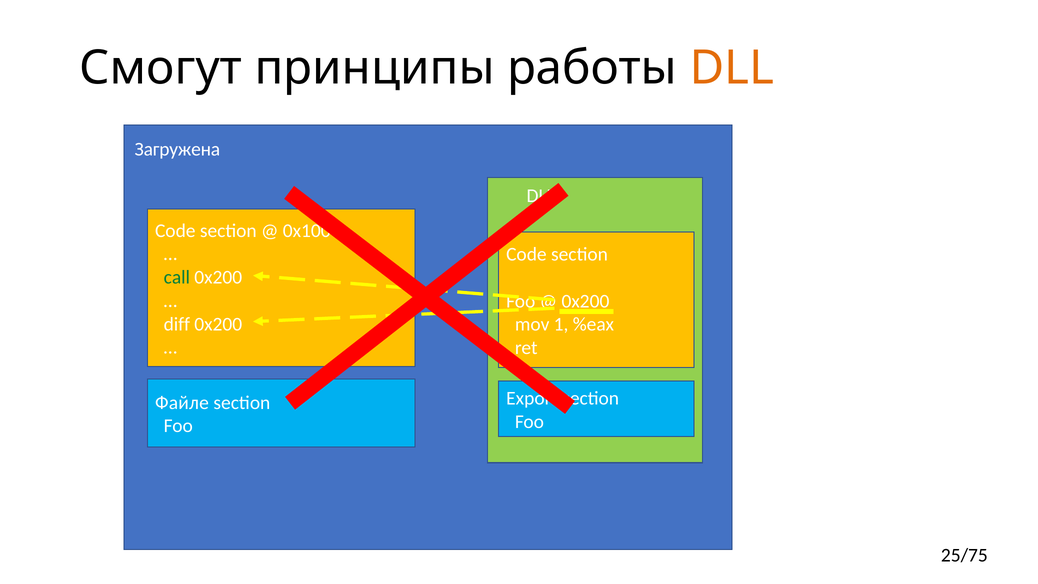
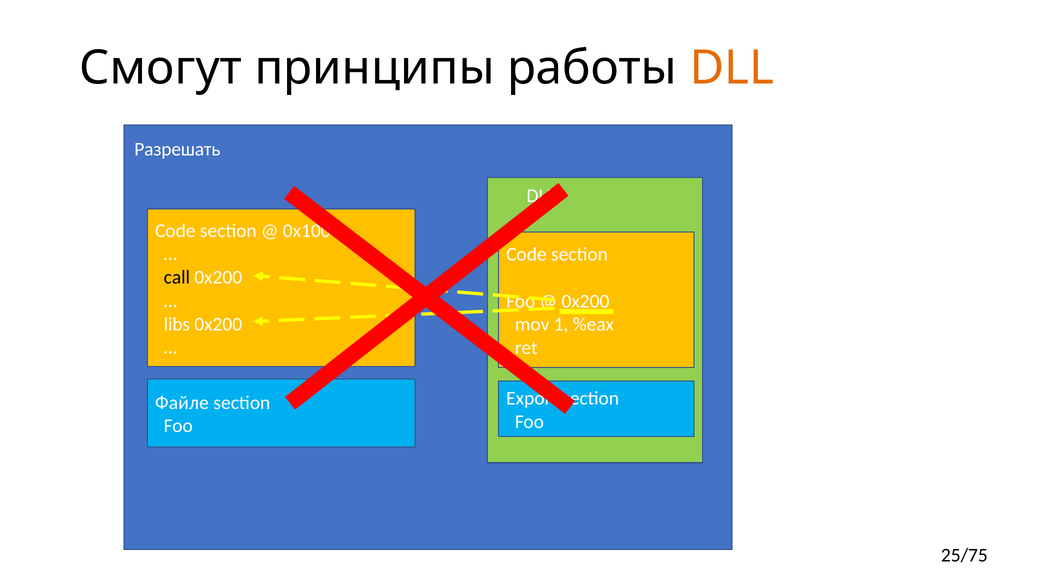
Загружена: Загружена -> Разрешать (177, 149)
call colour: green -> black (177, 277)
diff: diff -> libs (177, 324)
